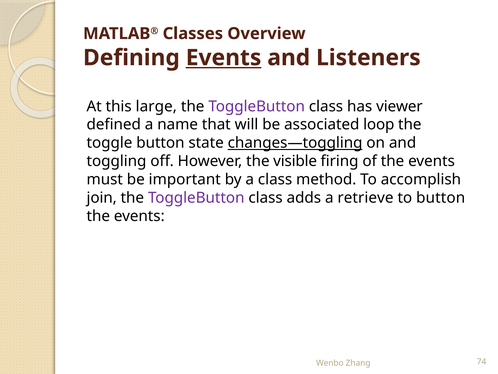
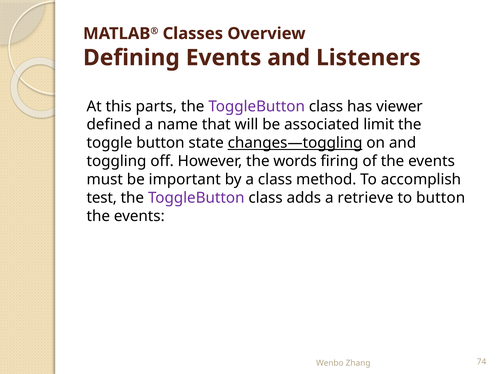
Events underline: present -> none (224, 58)
large: large -> parts (156, 106)
loop: loop -> limit (379, 124)
visible: visible -> words (295, 161)
join: join -> test (102, 197)
